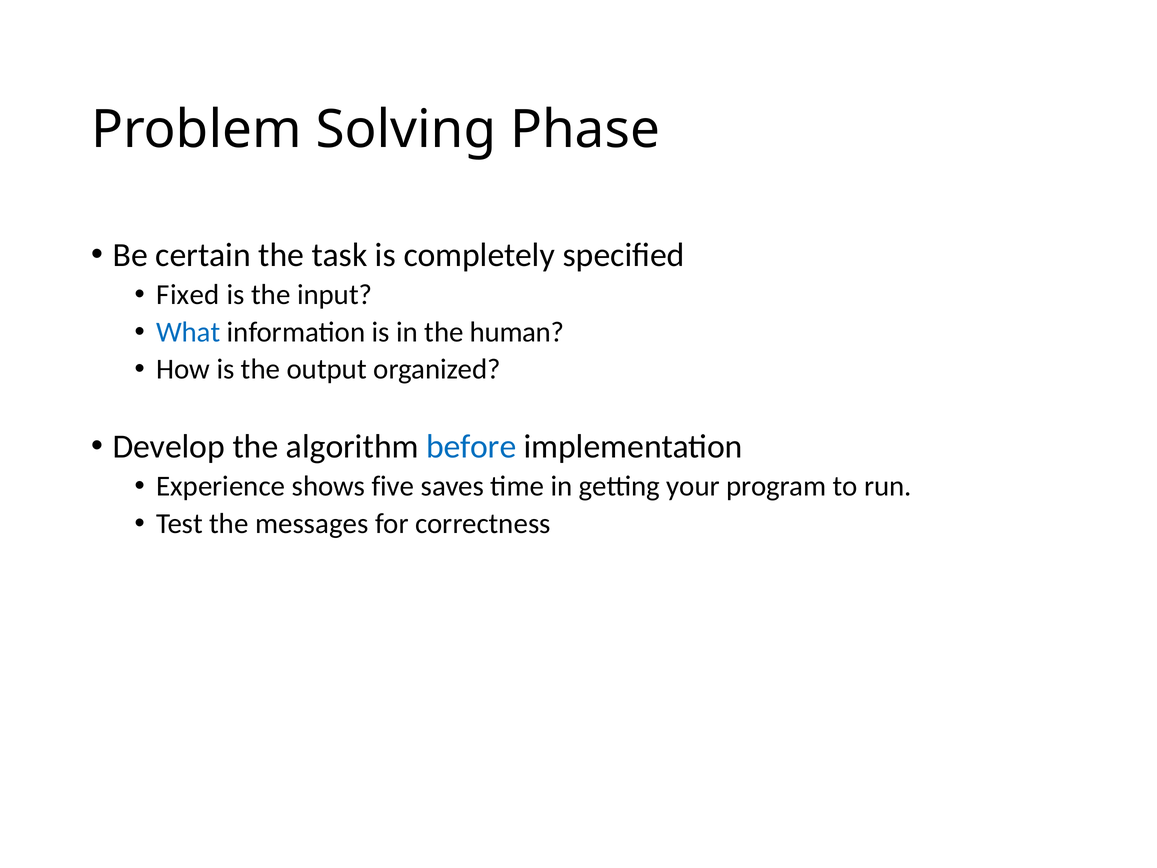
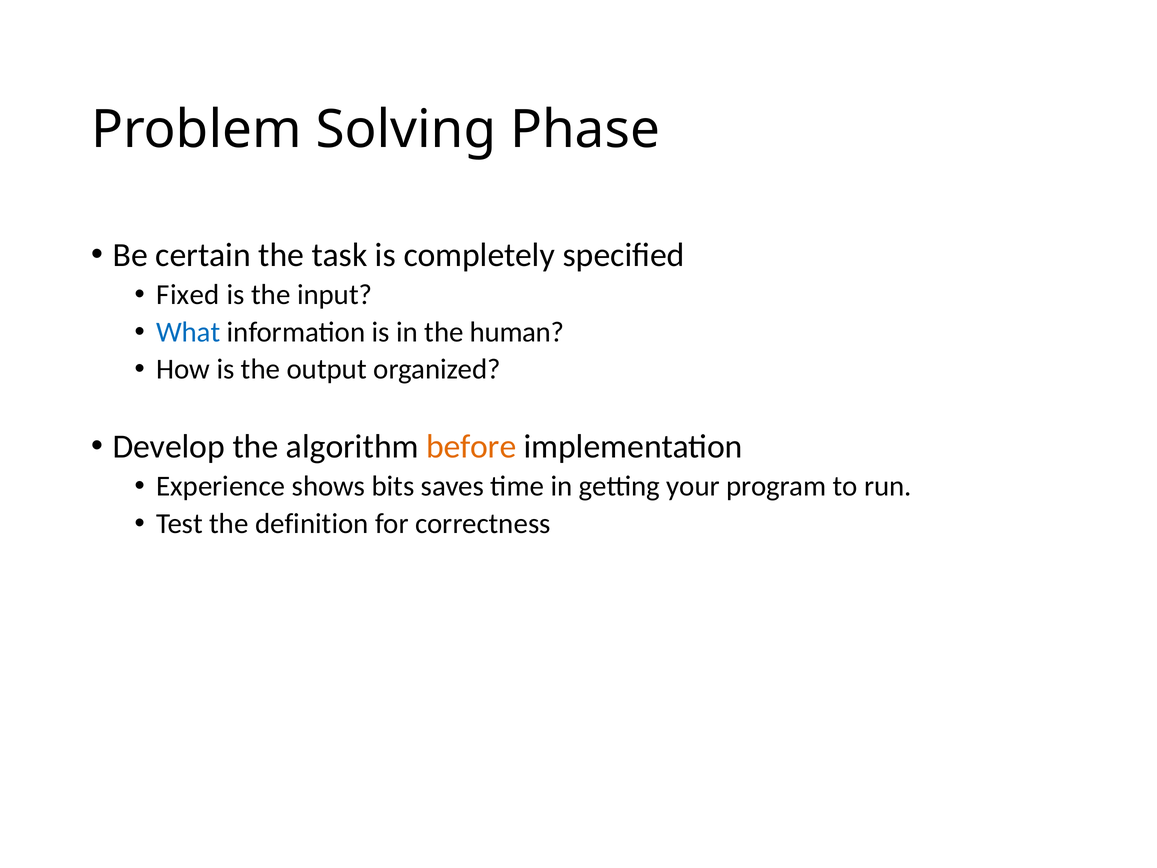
before colour: blue -> orange (471, 446)
five: five -> bits (393, 486)
messages: messages -> definition (312, 523)
